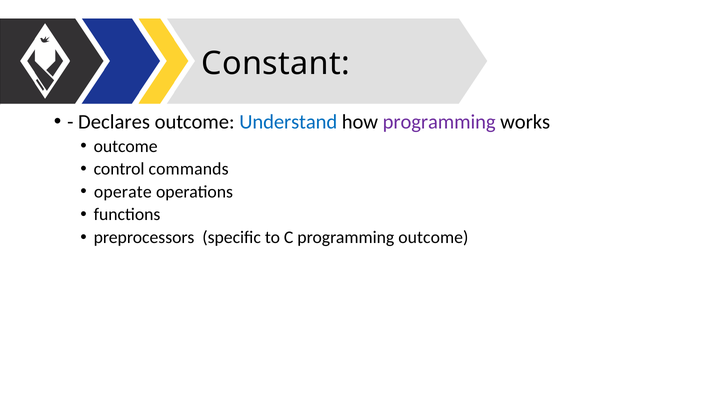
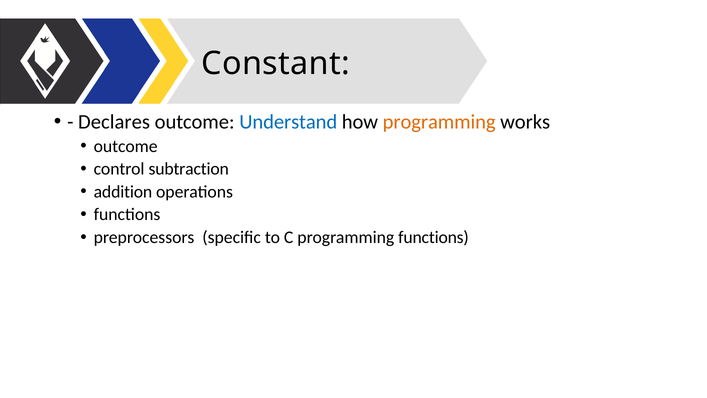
programming colour: purple -> orange (439, 122)
commands: commands -> subtraction (189, 169)
operate: operate -> addition (123, 192)
programming outcome: outcome -> functions (434, 237)
